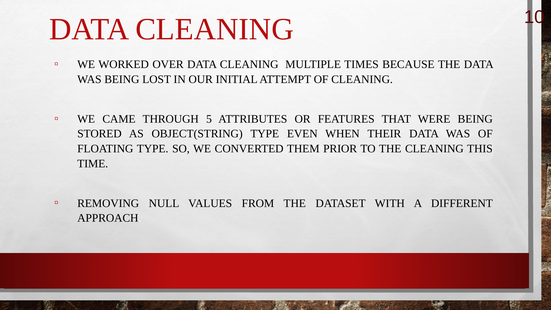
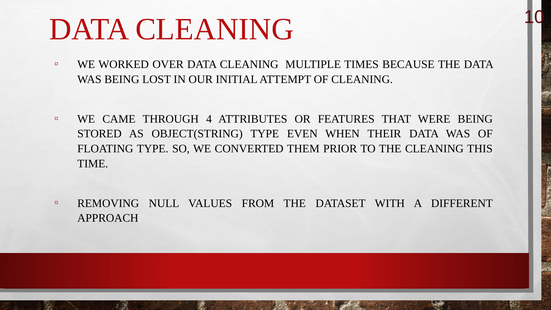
5: 5 -> 4 (209, 119)
